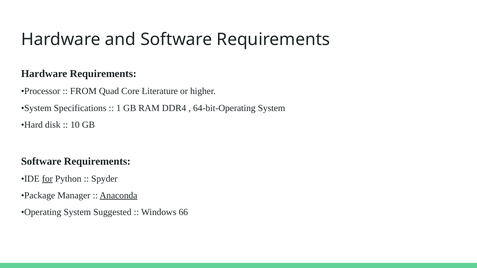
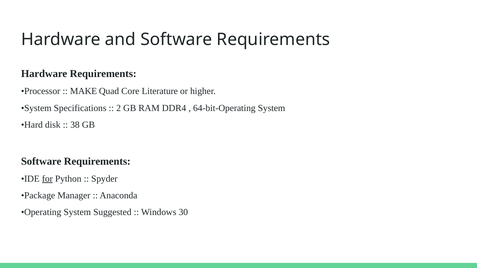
FROM: FROM -> MAKE (84, 91)
1: 1 -> 2 (119, 108)
10: 10 -> 38 (75, 125)
Anaconda underline: present -> none (119, 196)
66: 66 -> 30 (183, 212)
